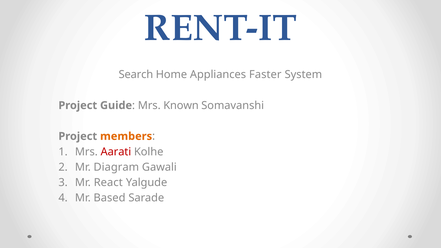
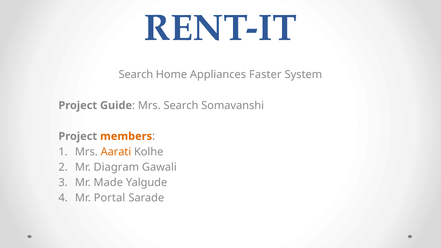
Mrs Known: Known -> Search (181, 105)
Aarati colour: red -> orange (116, 152)
React: React -> Made (108, 183)
Based: Based -> Portal (109, 198)
